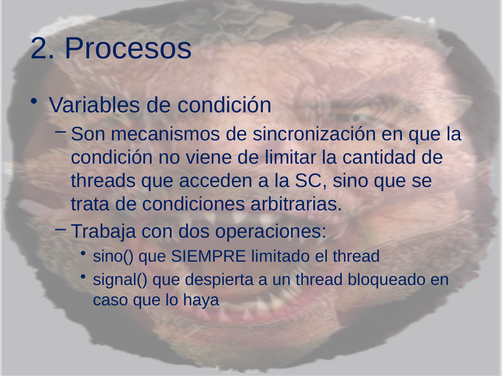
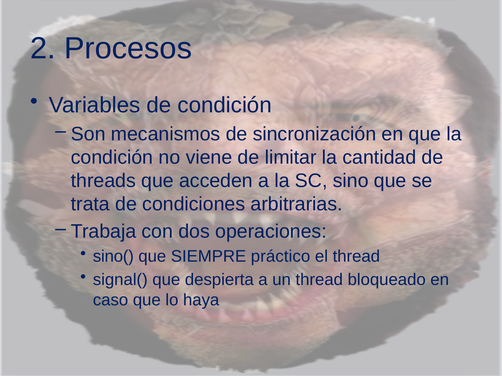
limitado: limitado -> práctico (281, 257)
